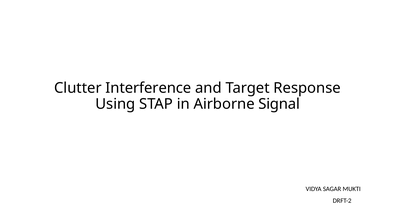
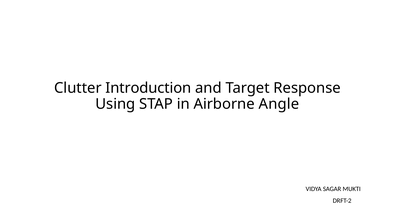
Interference: Interference -> Introduction (148, 88)
Signal: Signal -> Angle (279, 104)
